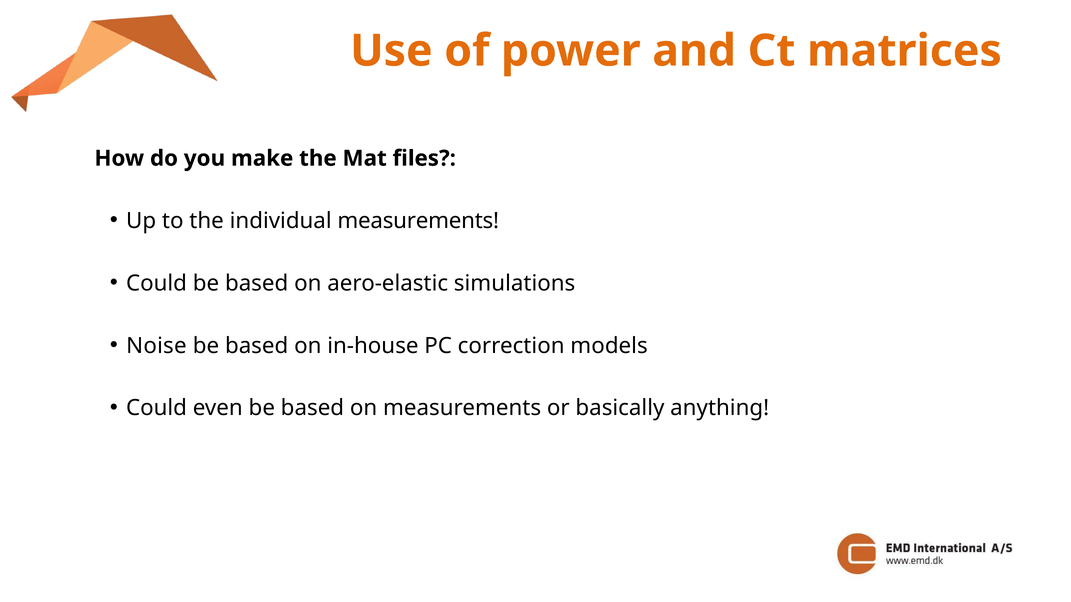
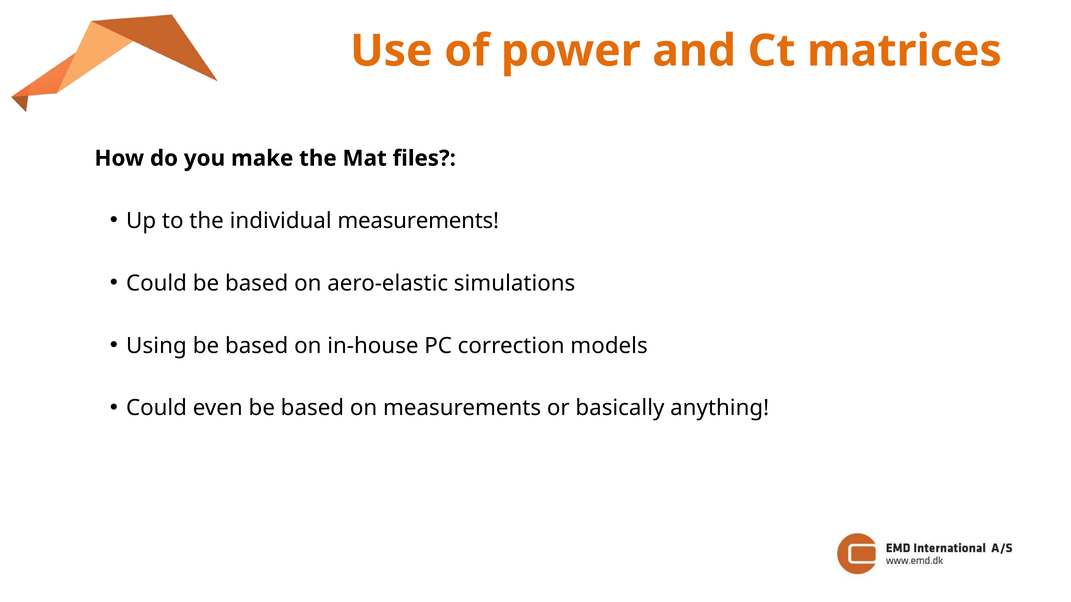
Noise: Noise -> Using (156, 346)
